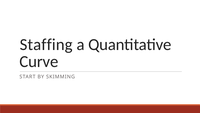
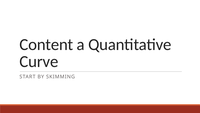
Staffing: Staffing -> Content (46, 44)
